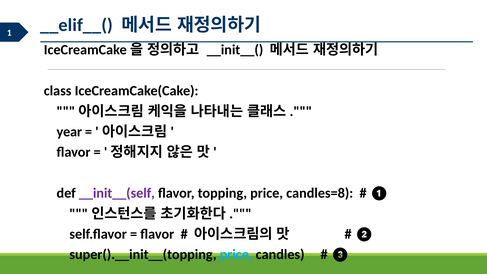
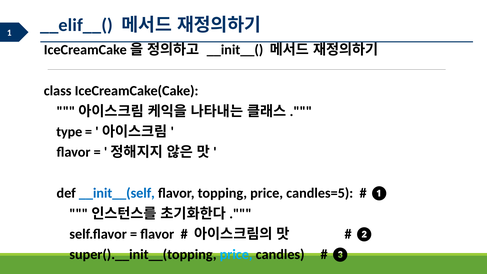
year: year -> type (69, 132)
__init__(self colour: purple -> blue (117, 193)
candles=8: candles=8 -> candles=5 (320, 193)
